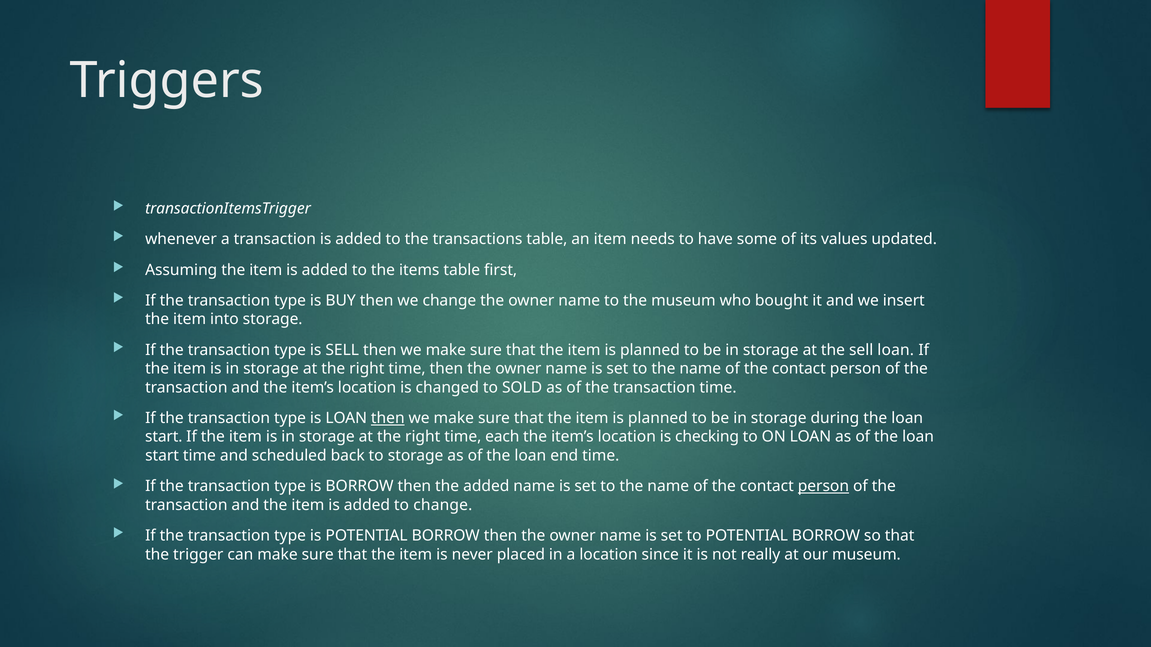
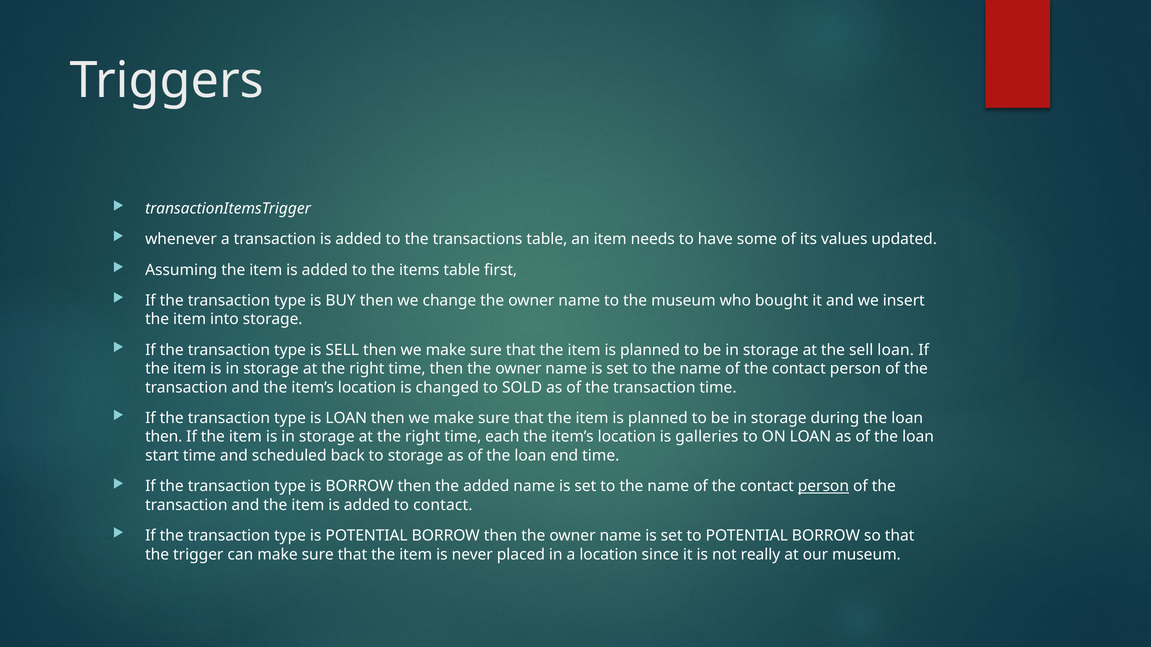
then underline: present -> none (388, 418)
start: start -> then (164, 437)
checking: checking -> galleries (707, 437)
to change: change -> contact (443, 505)
